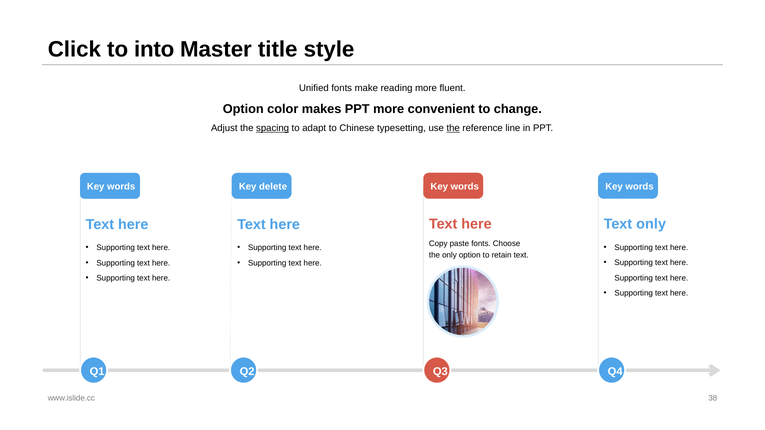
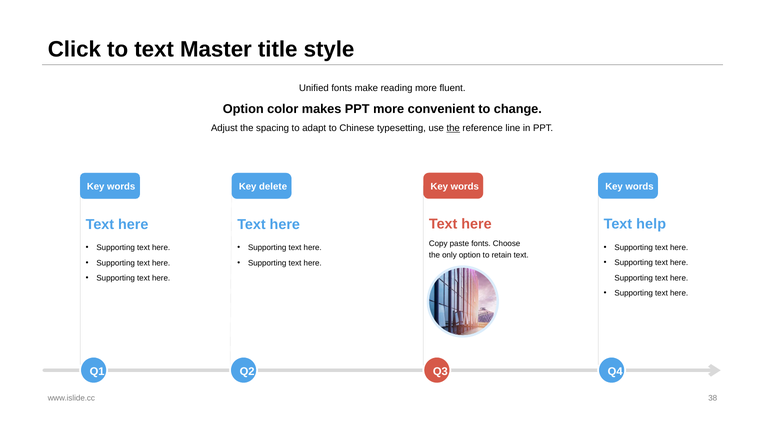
to into: into -> text (154, 49)
spacing underline: present -> none (273, 128)
Text only: only -> help (651, 224)
